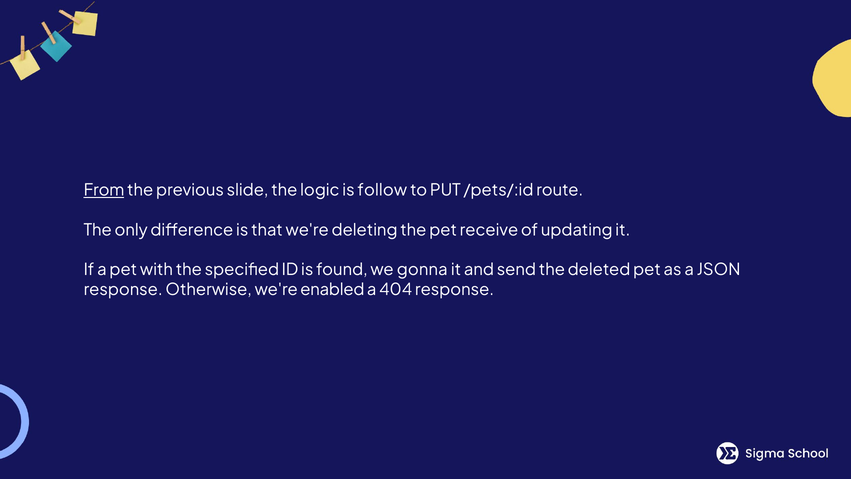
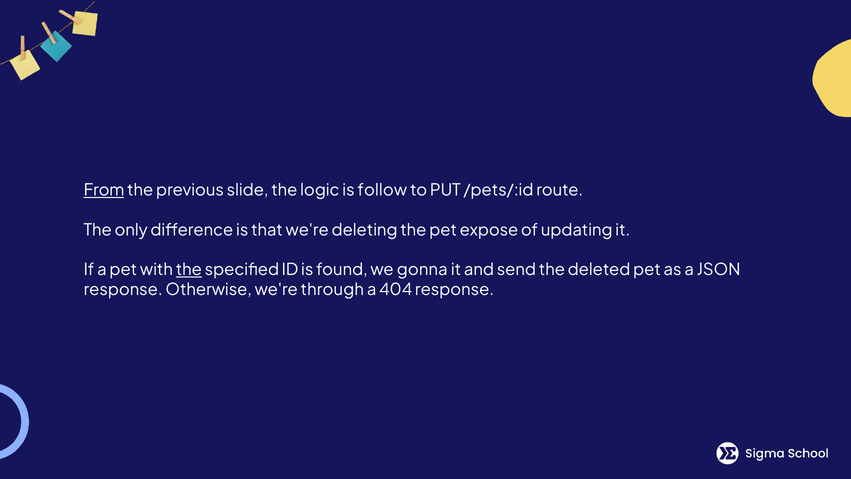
receive: receive -> expose (489, 230)
the underline: none -> present (189, 270)
enabled: enabled -> through (332, 290)
